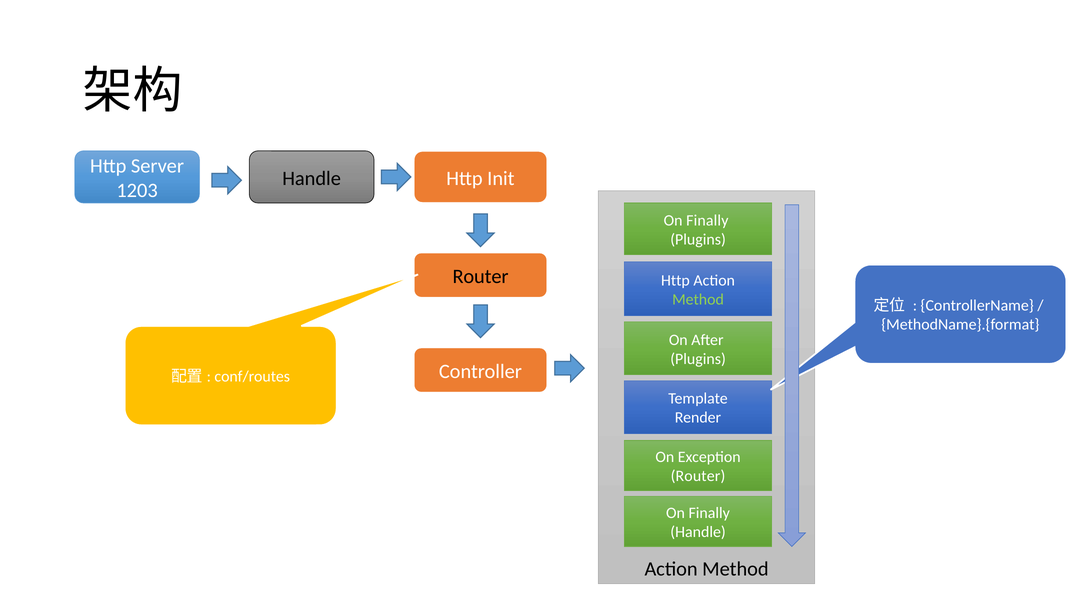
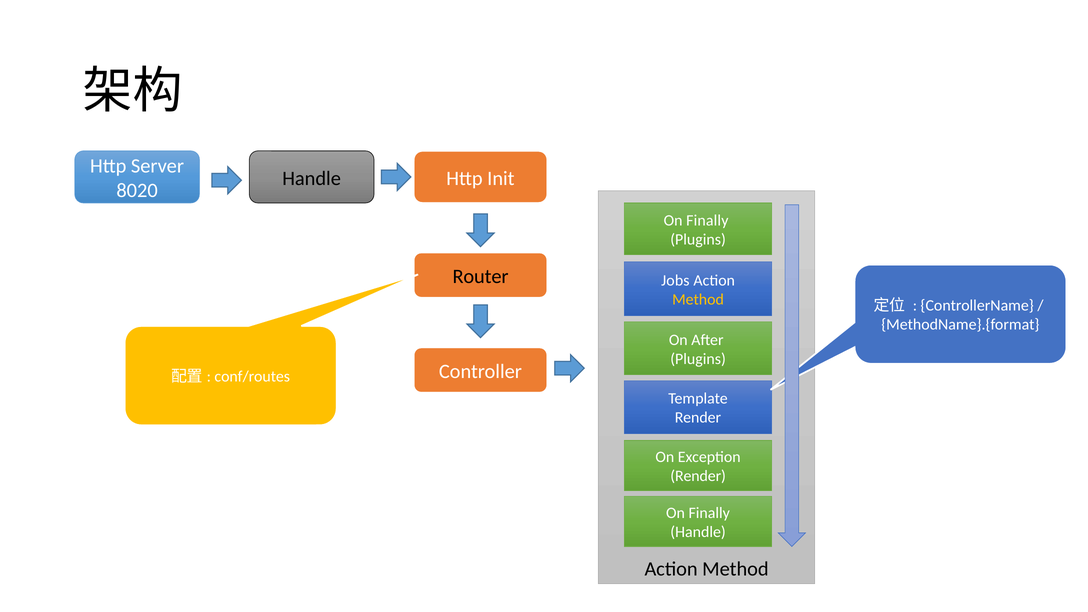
1203: 1203 -> 8020 (137, 191)
Http: Http -> Jobs (675, 280)
Method colour: light green -> yellow (698, 299)
Router: Router -> Render (698, 476)
